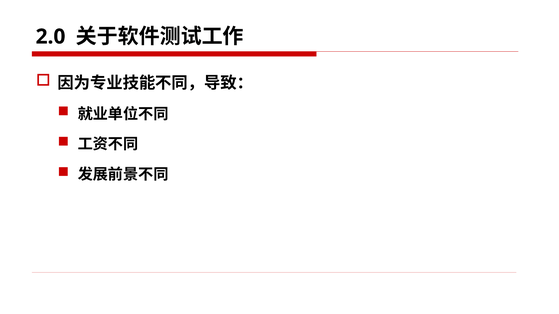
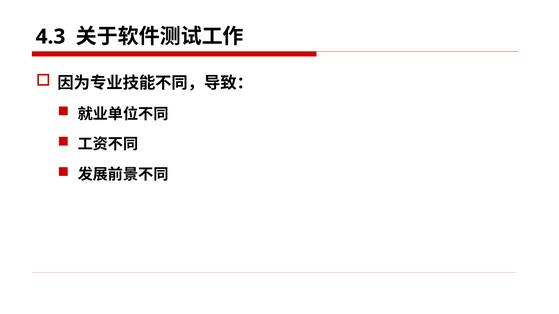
2.0: 2.0 -> 4.3 (51, 37)
